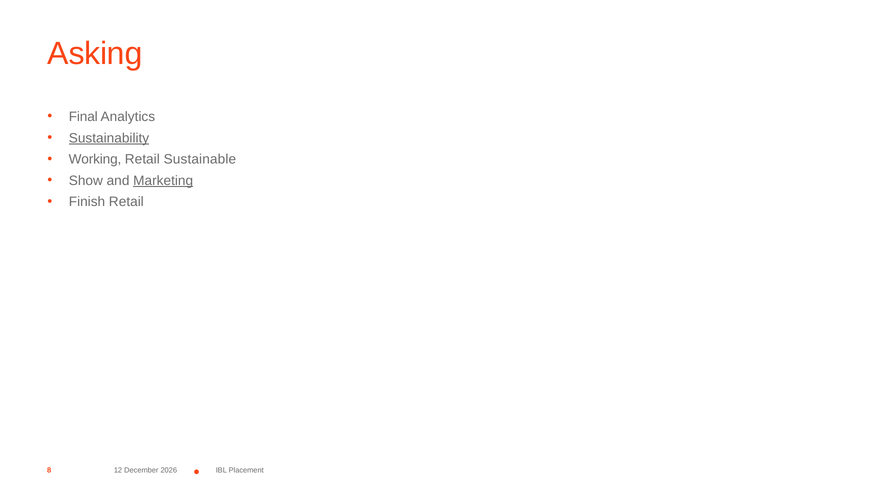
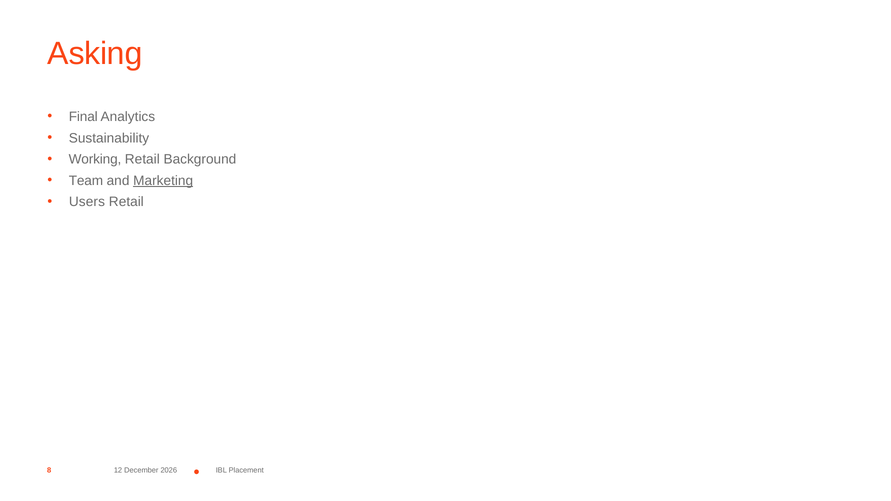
Sustainability underline: present -> none (109, 138)
Sustainable: Sustainable -> Background (200, 159)
Show: Show -> Team (86, 181)
Finish: Finish -> Users (87, 202)
